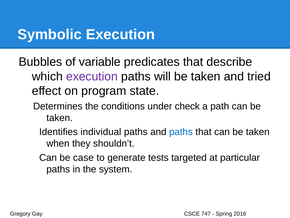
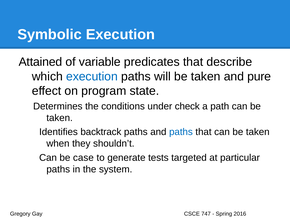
Bubbles: Bubbles -> Attained (40, 62)
execution colour: purple -> blue (92, 76)
tried: tried -> pure (259, 76)
individual: individual -> backtrack (101, 132)
